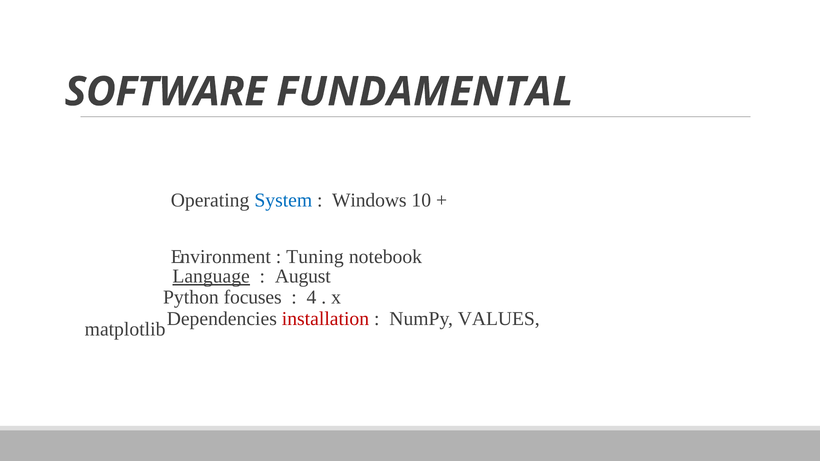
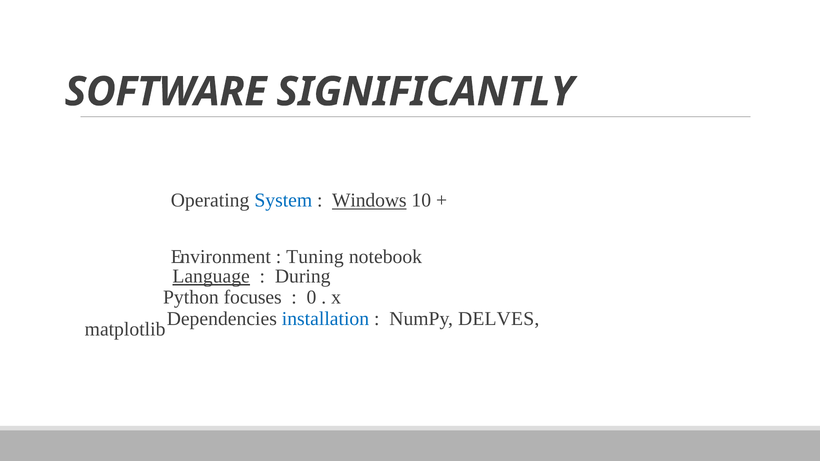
FUNDAMENTAL: FUNDAMENTAL -> SIGNIFICANTLY (425, 92)
Windows underline: none -> present (369, 201)
August: August -> During (303, 277)
4: 4 -> 0 (311, 298)
installation colour: red -> blue (325, 319)
VALUES: VALUES -> DELVES (499, 319)
